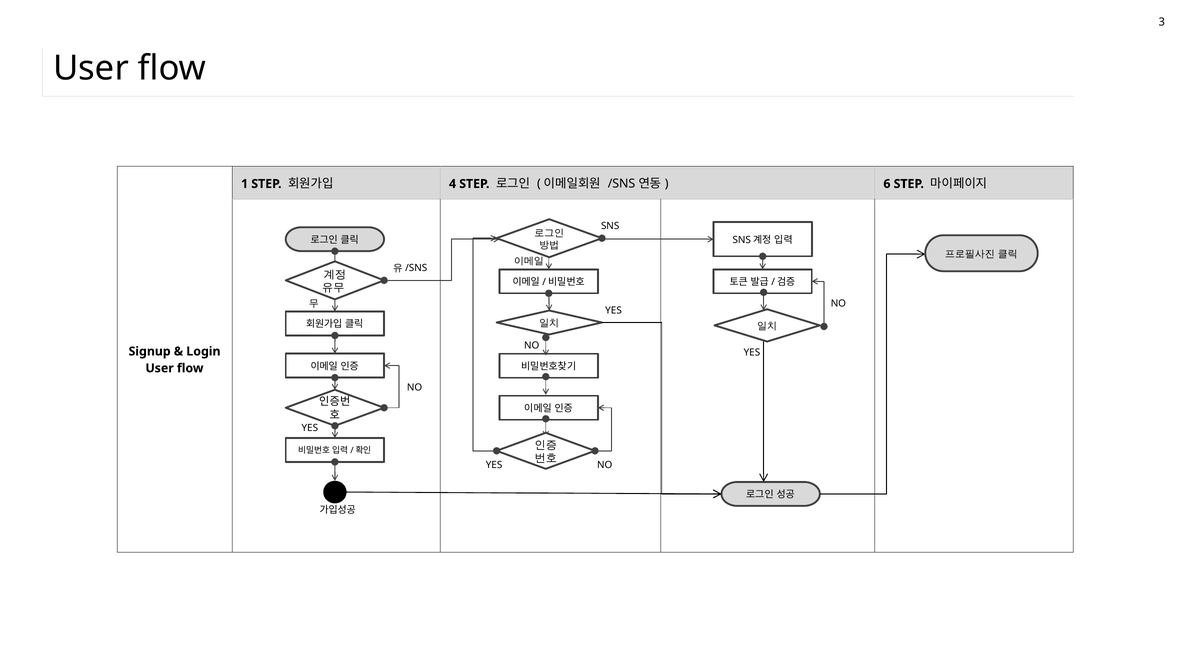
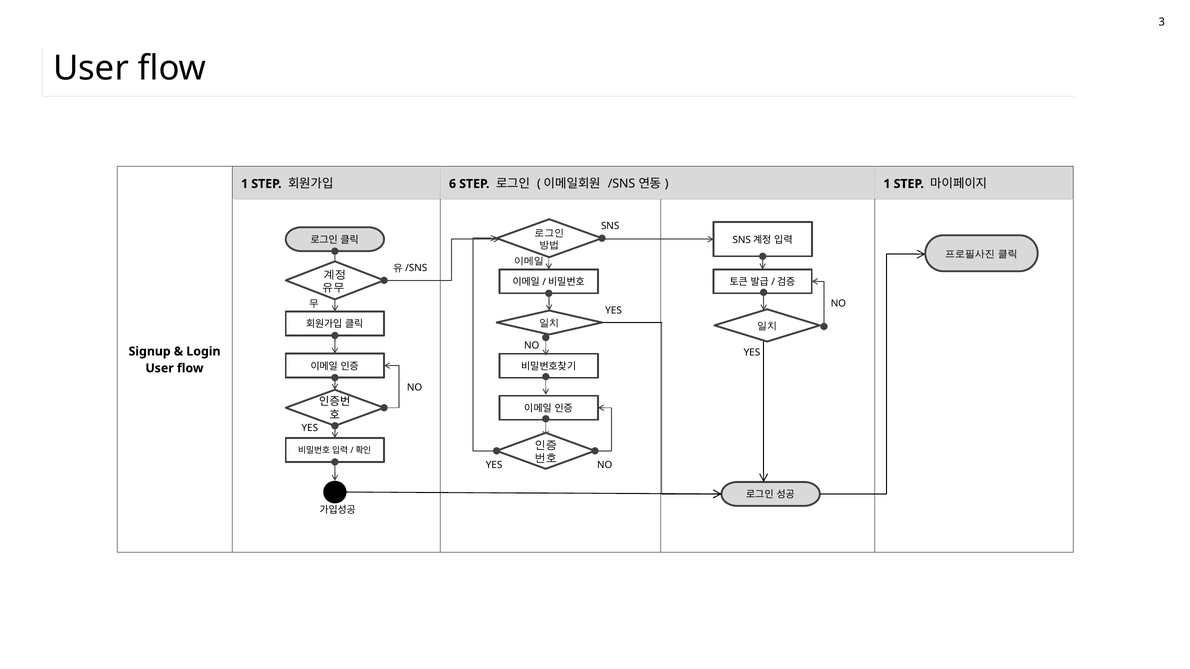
4: 4 -> 6 (452, 184)
6: 6 -> 1 (887, 184)
